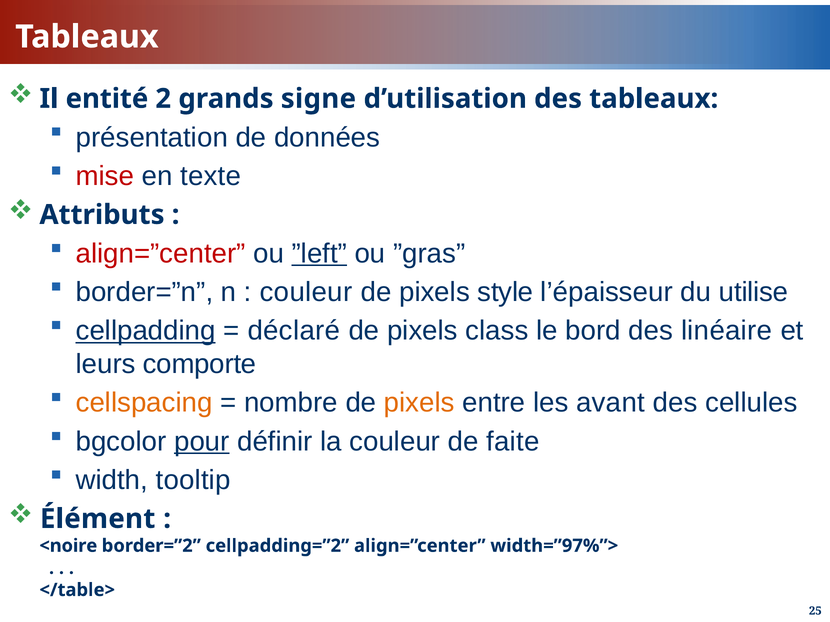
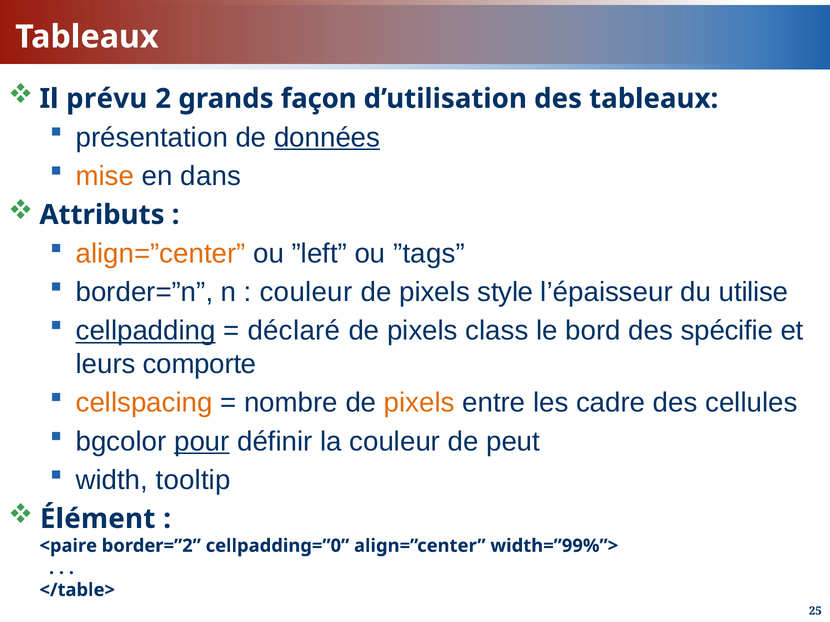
entité: entité -> prévu (107, 99)
signe: signe -> façon (319, 99)
données underline: none -> present (327, 137)
mise colour: red -> orange (105, 176)
texte: texte -> dans (211, 176)
align=”center colour: red -> orange (161, 254)
”left underline: present -> none (319, 254)
”gras: ”gras -> ”tags (429, 254)
linéaire: linéaire -> spécifie (727, 331)
avant: avant -> cadre (611, 403)
faite: faite -> peut (513, 442)
<noire: <noire -> <paire (68, 546)
cellpadding=”2: cellpadding=”2 -> cellpadding=”0 (277, 546)
width=”97%”>: width=”97%”> -> width=”99%”> (554, 546)
